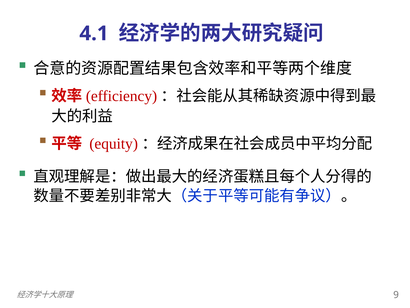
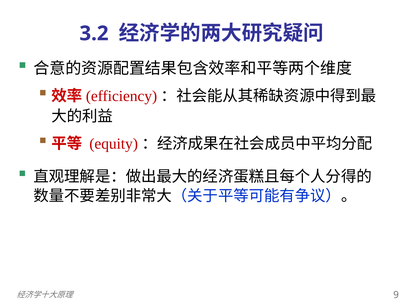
4.1: 4.1 -> 3.2 (94, 33)
